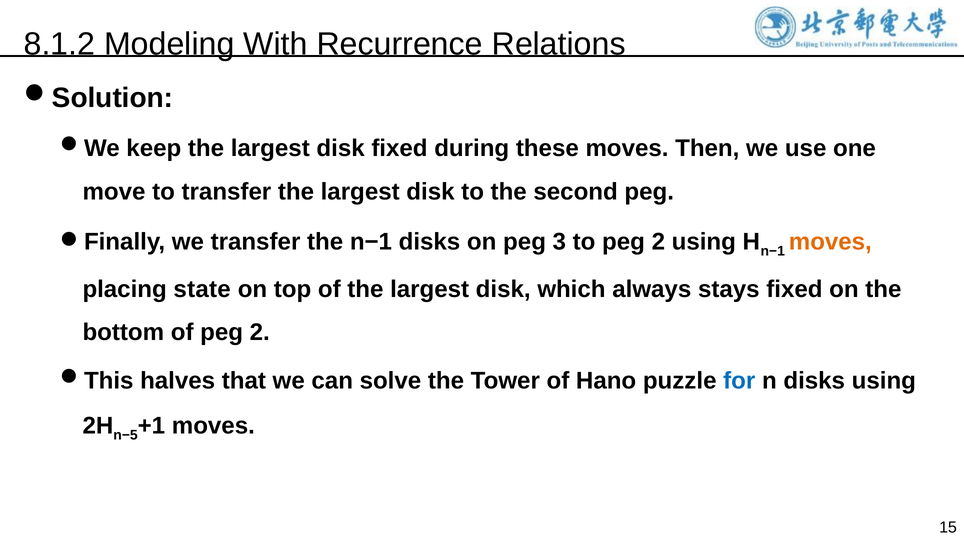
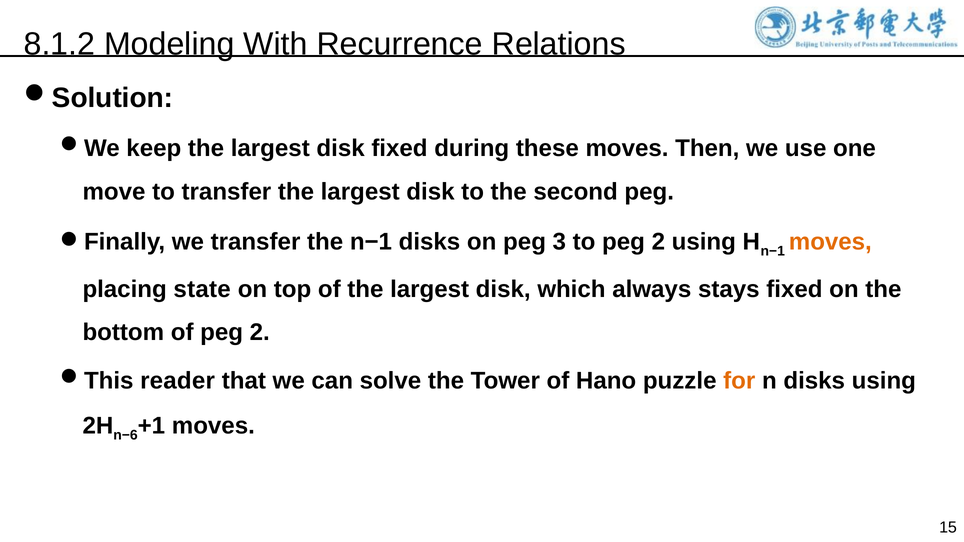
halves: halves -> reader (178, 381)
for colour: blue -> orange (739, 381)
n−5: n−5 -> n−6 (125, 436)
